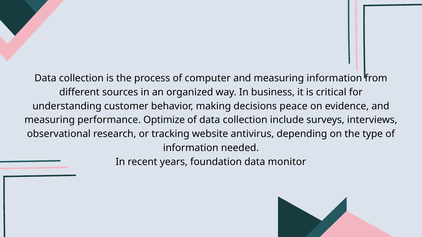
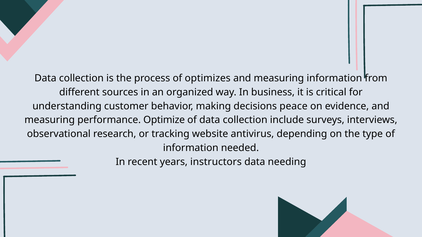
computer: computer -> optimizes (208, 78)
foundation: foundation -> instructors (216, 162)
monitor: monitor -> needing (287, 162)
